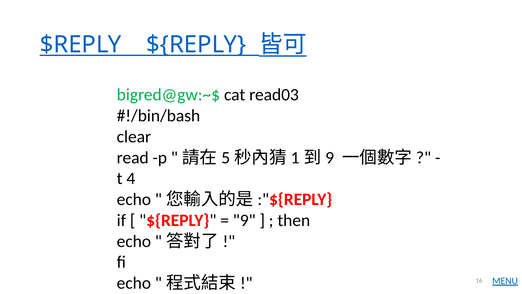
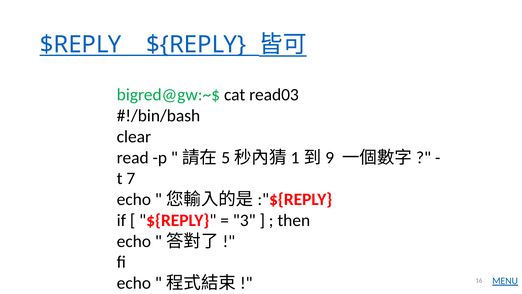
4: 4 -> 7 (131, 178)
9: 9 -> 3 (244, 220)
